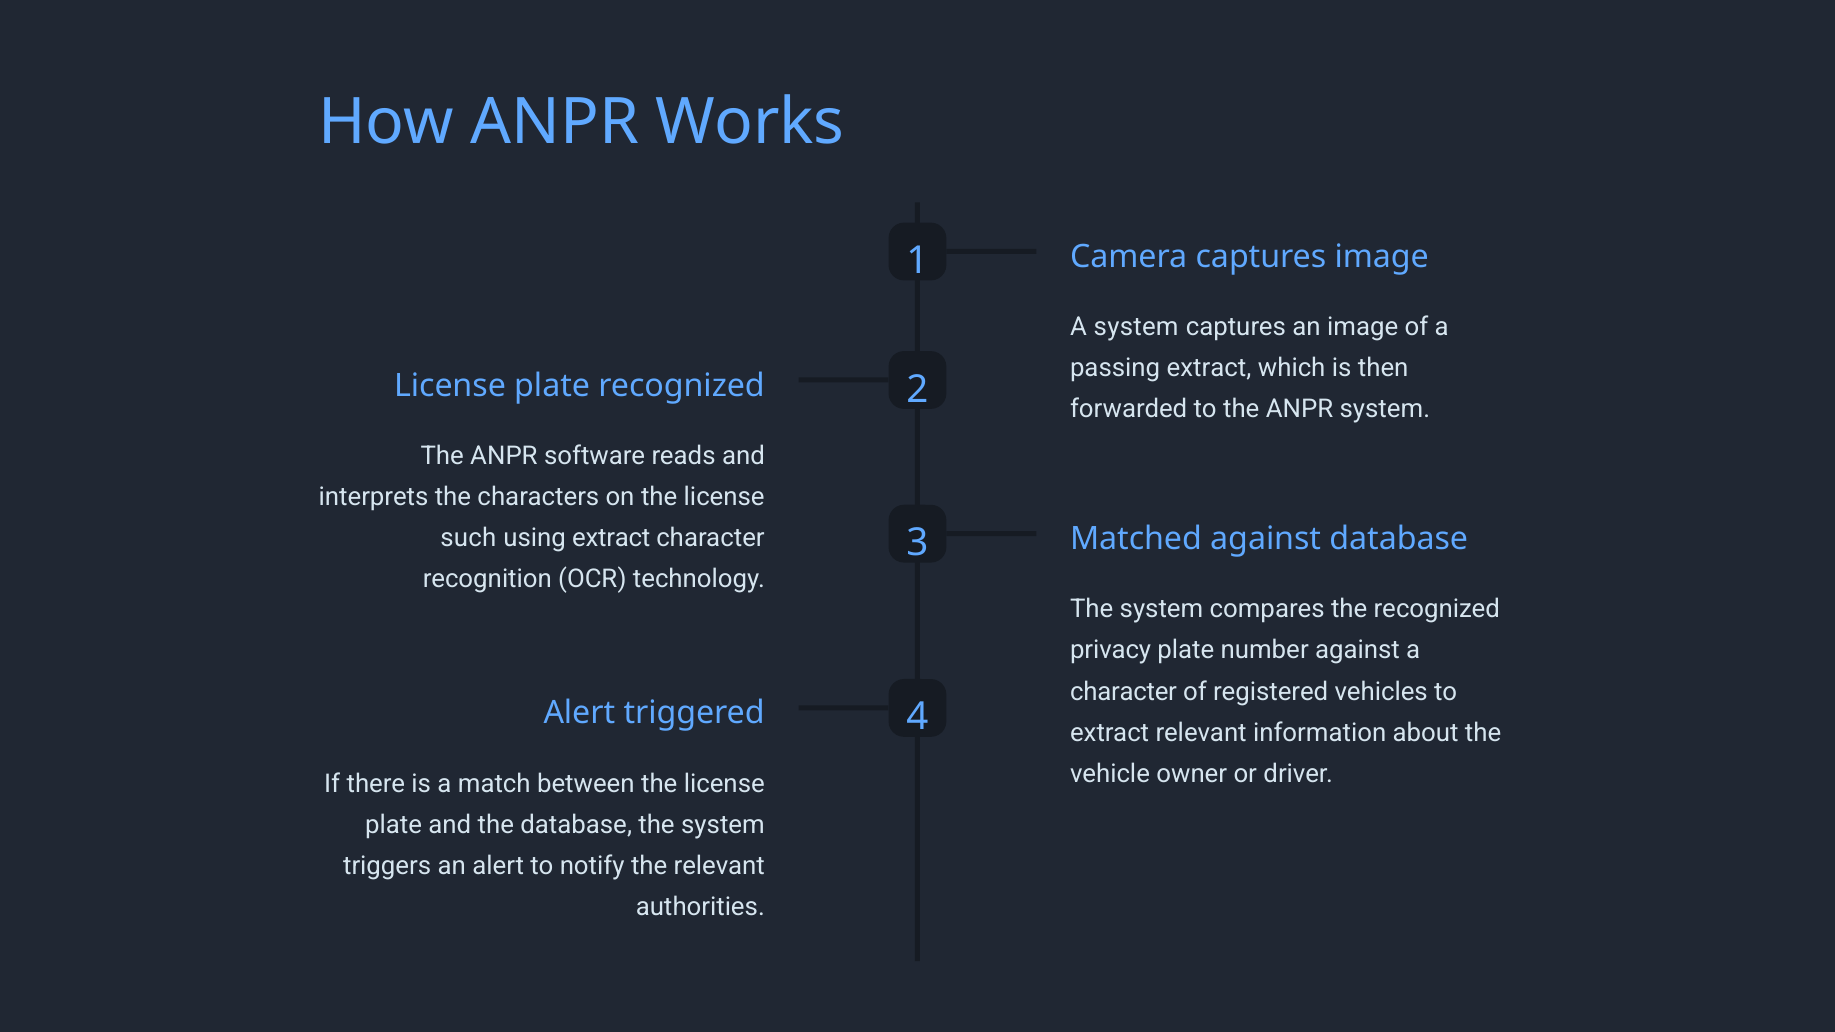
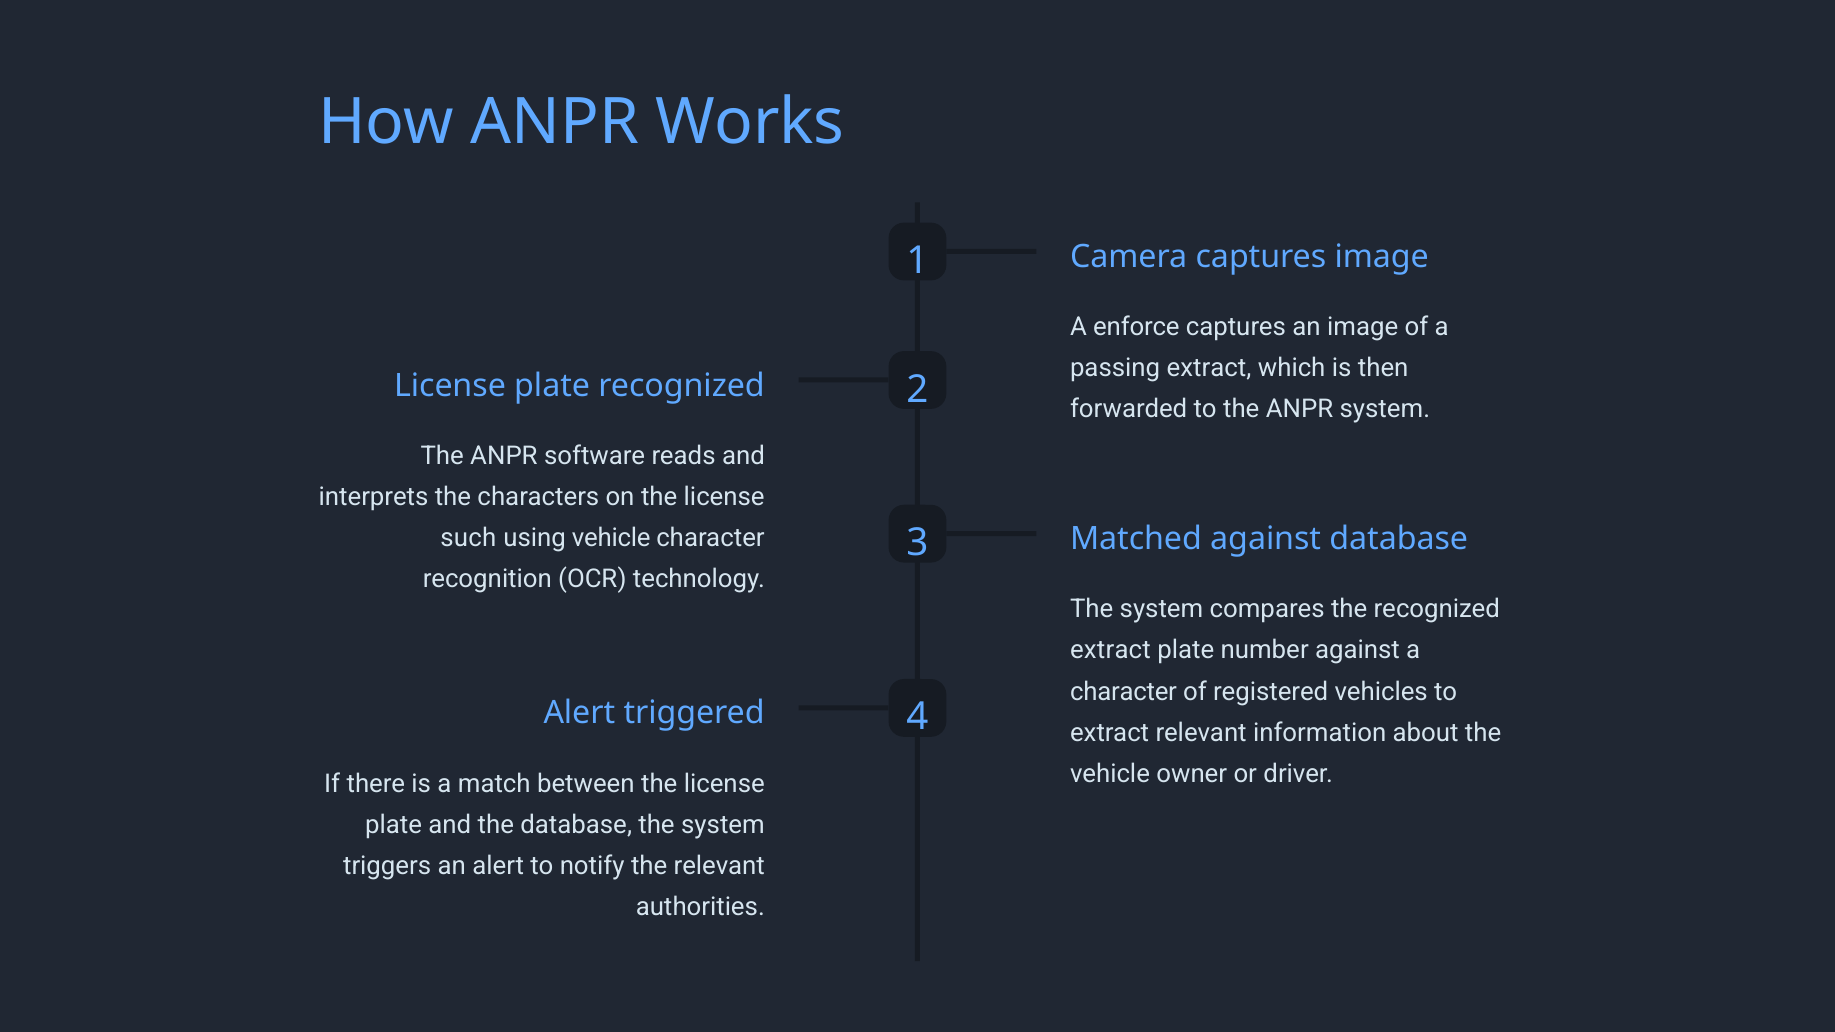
A system: system -> enforce (1136, 327)
using extract: extract -> vehicle (611, 538)
privacy: privacy -> extract (1110, 651)
